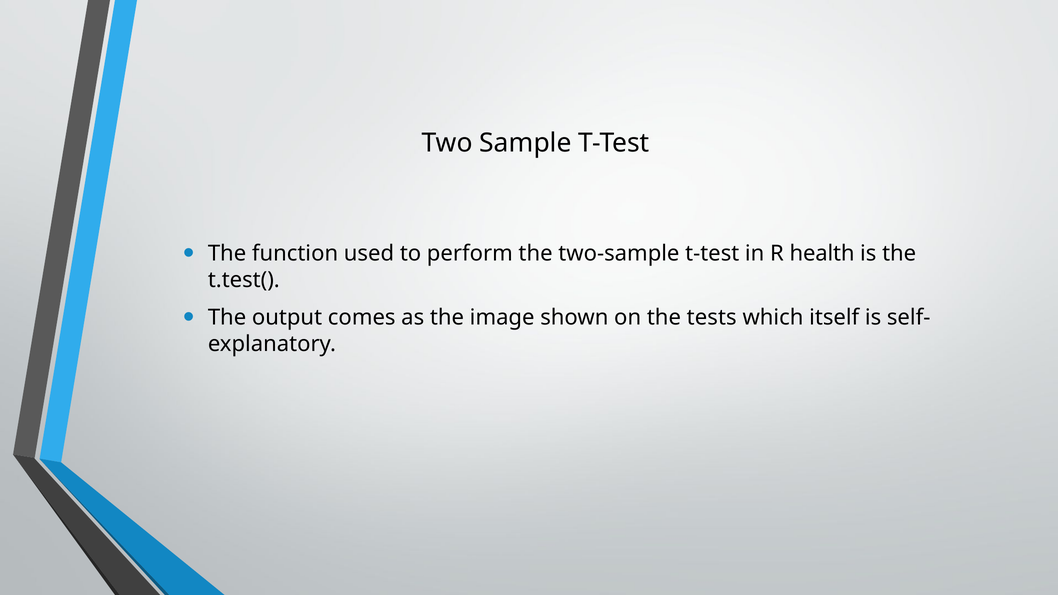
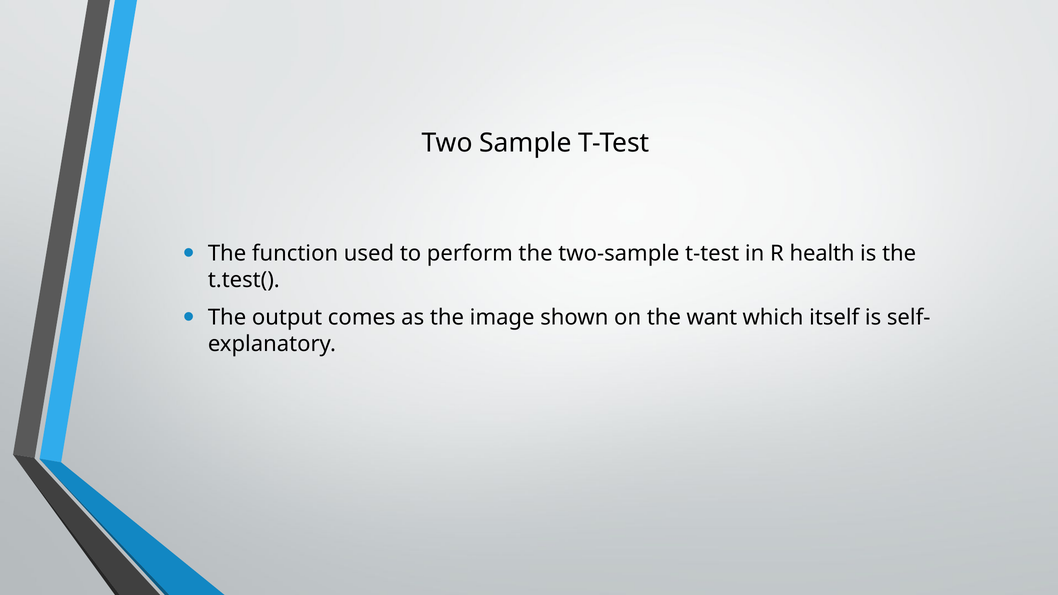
tests: tests -> want (712, 318)
